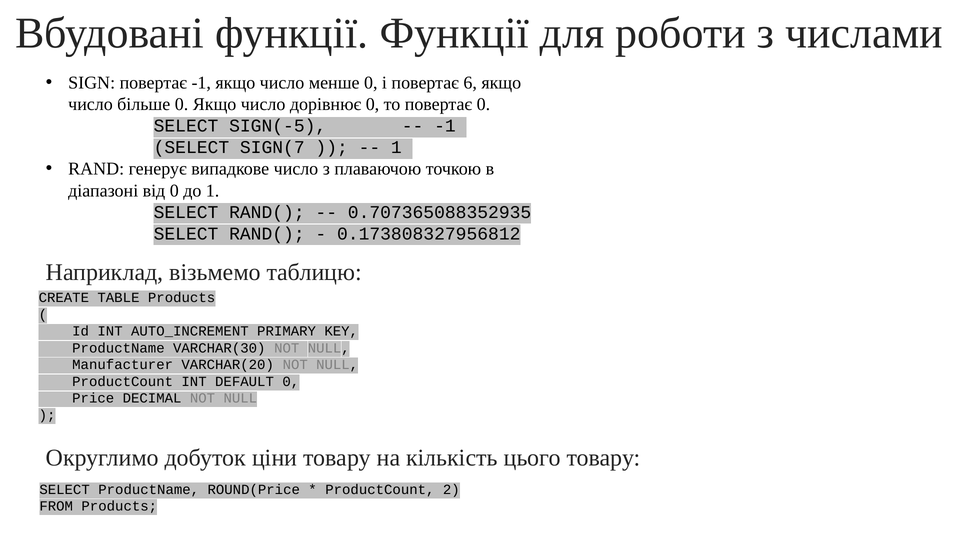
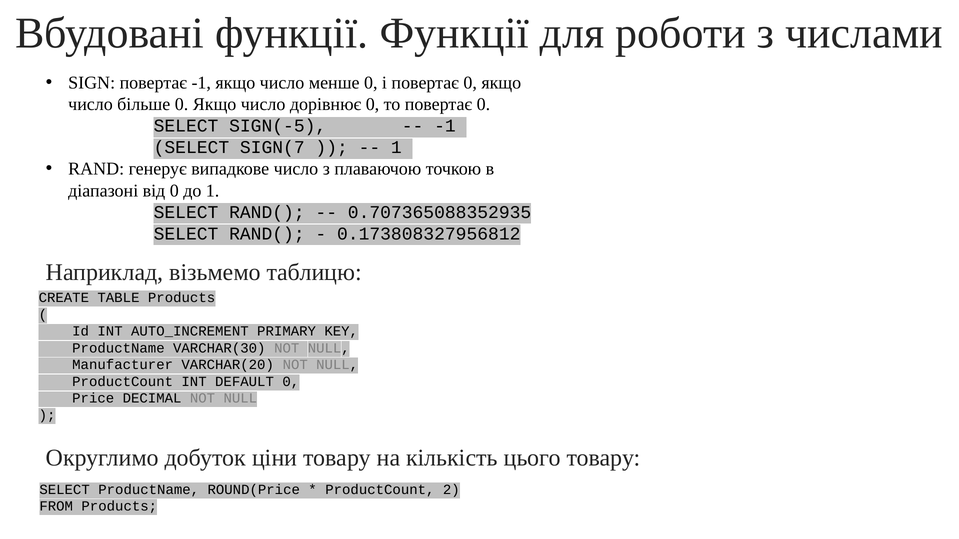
і повертає 6: 6 -> 0 (470, 83)
